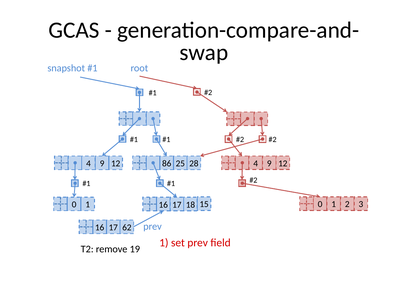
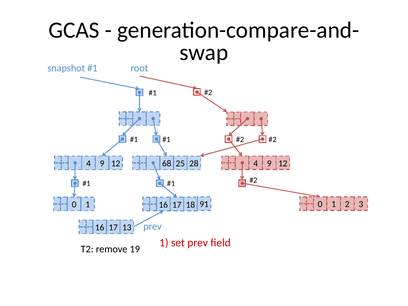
86: 86 -> 68 (167, 163)
15: 15 -> 91 (204, 204)
62: 62 -> 13 (127, 227)
